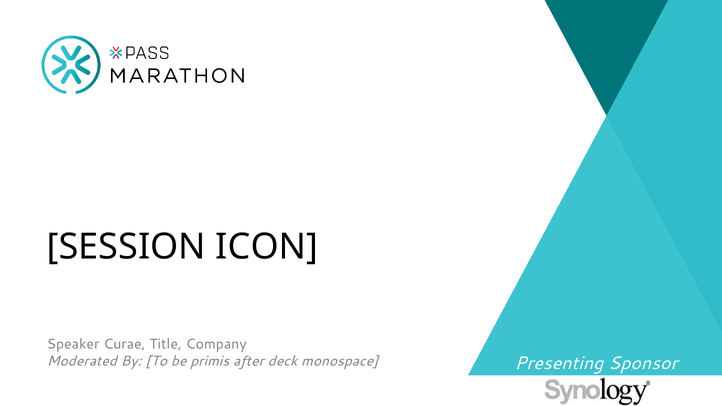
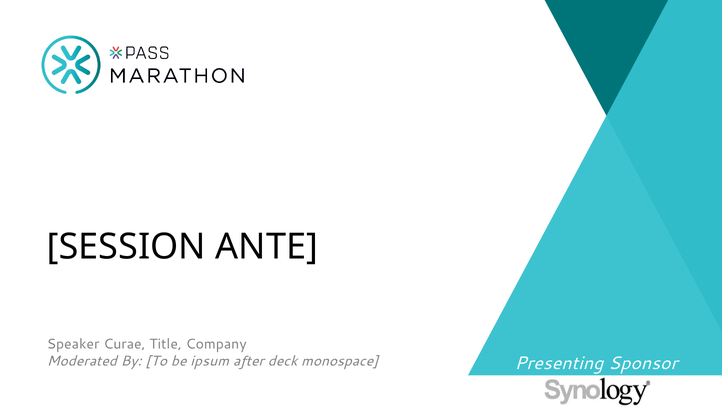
ICON: ICON -> ANTE (267, 247)
primis: primis -> ipsum (210, 361)
